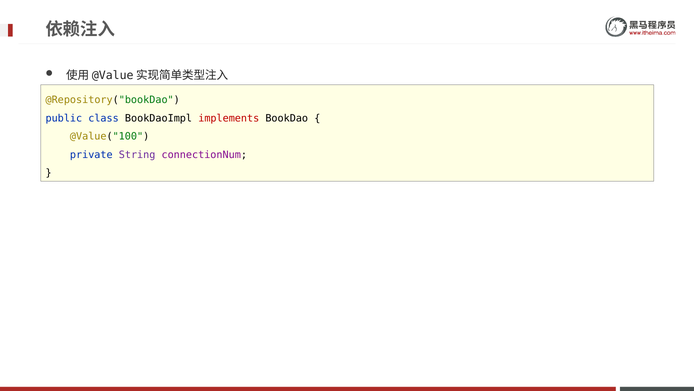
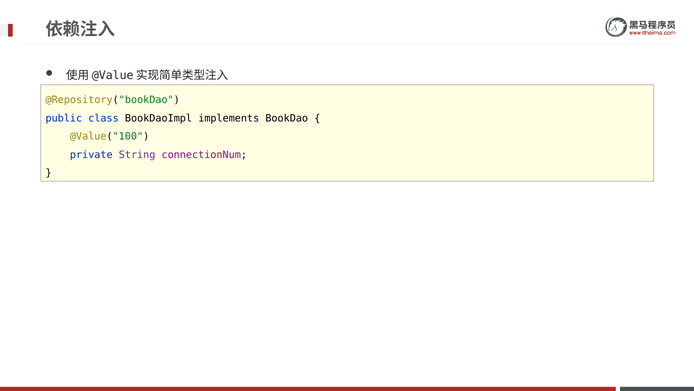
implements colour: red -> black (229, 118)
